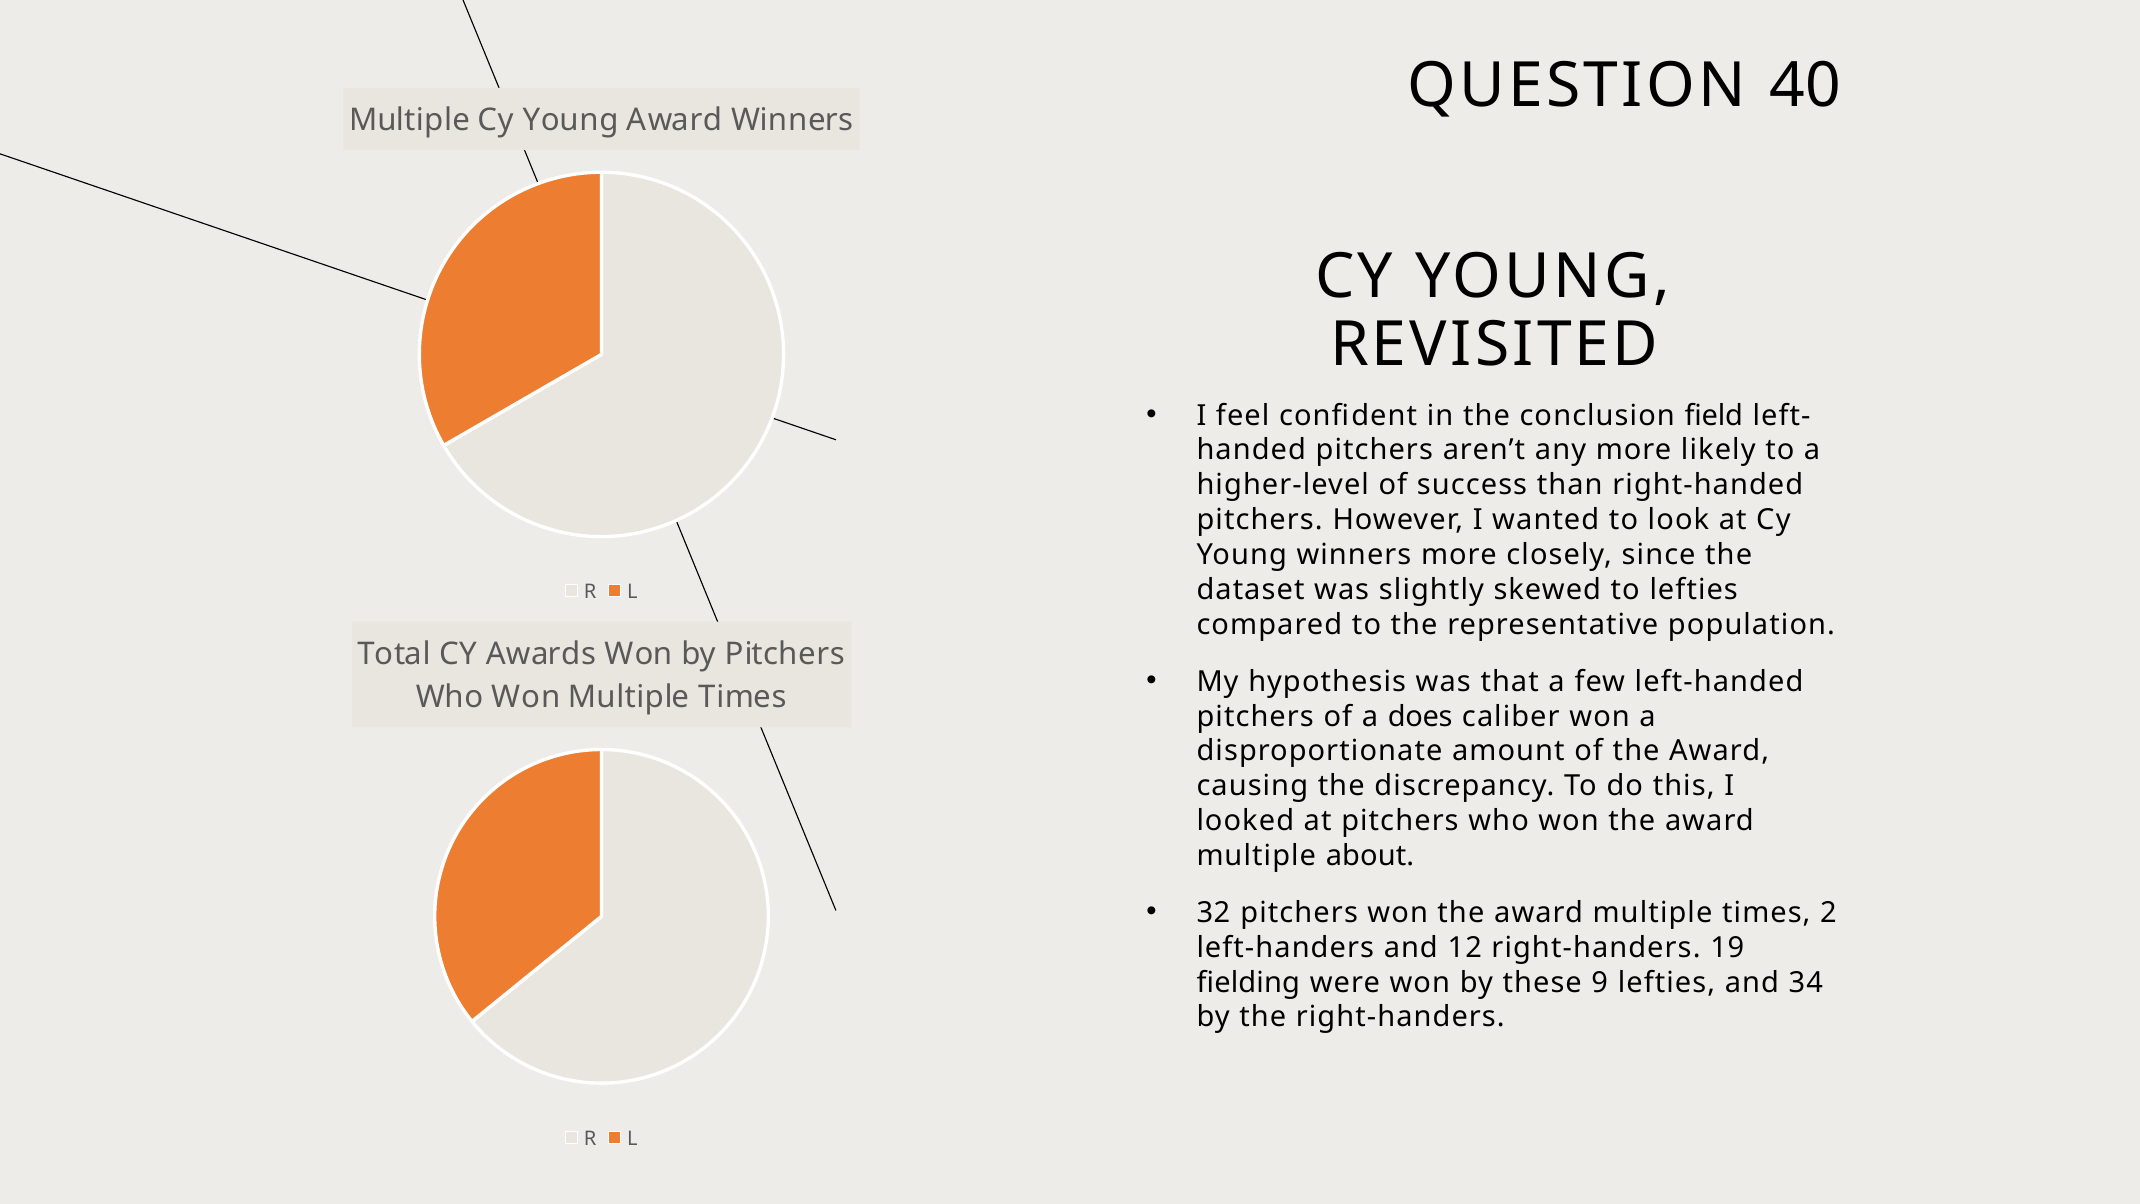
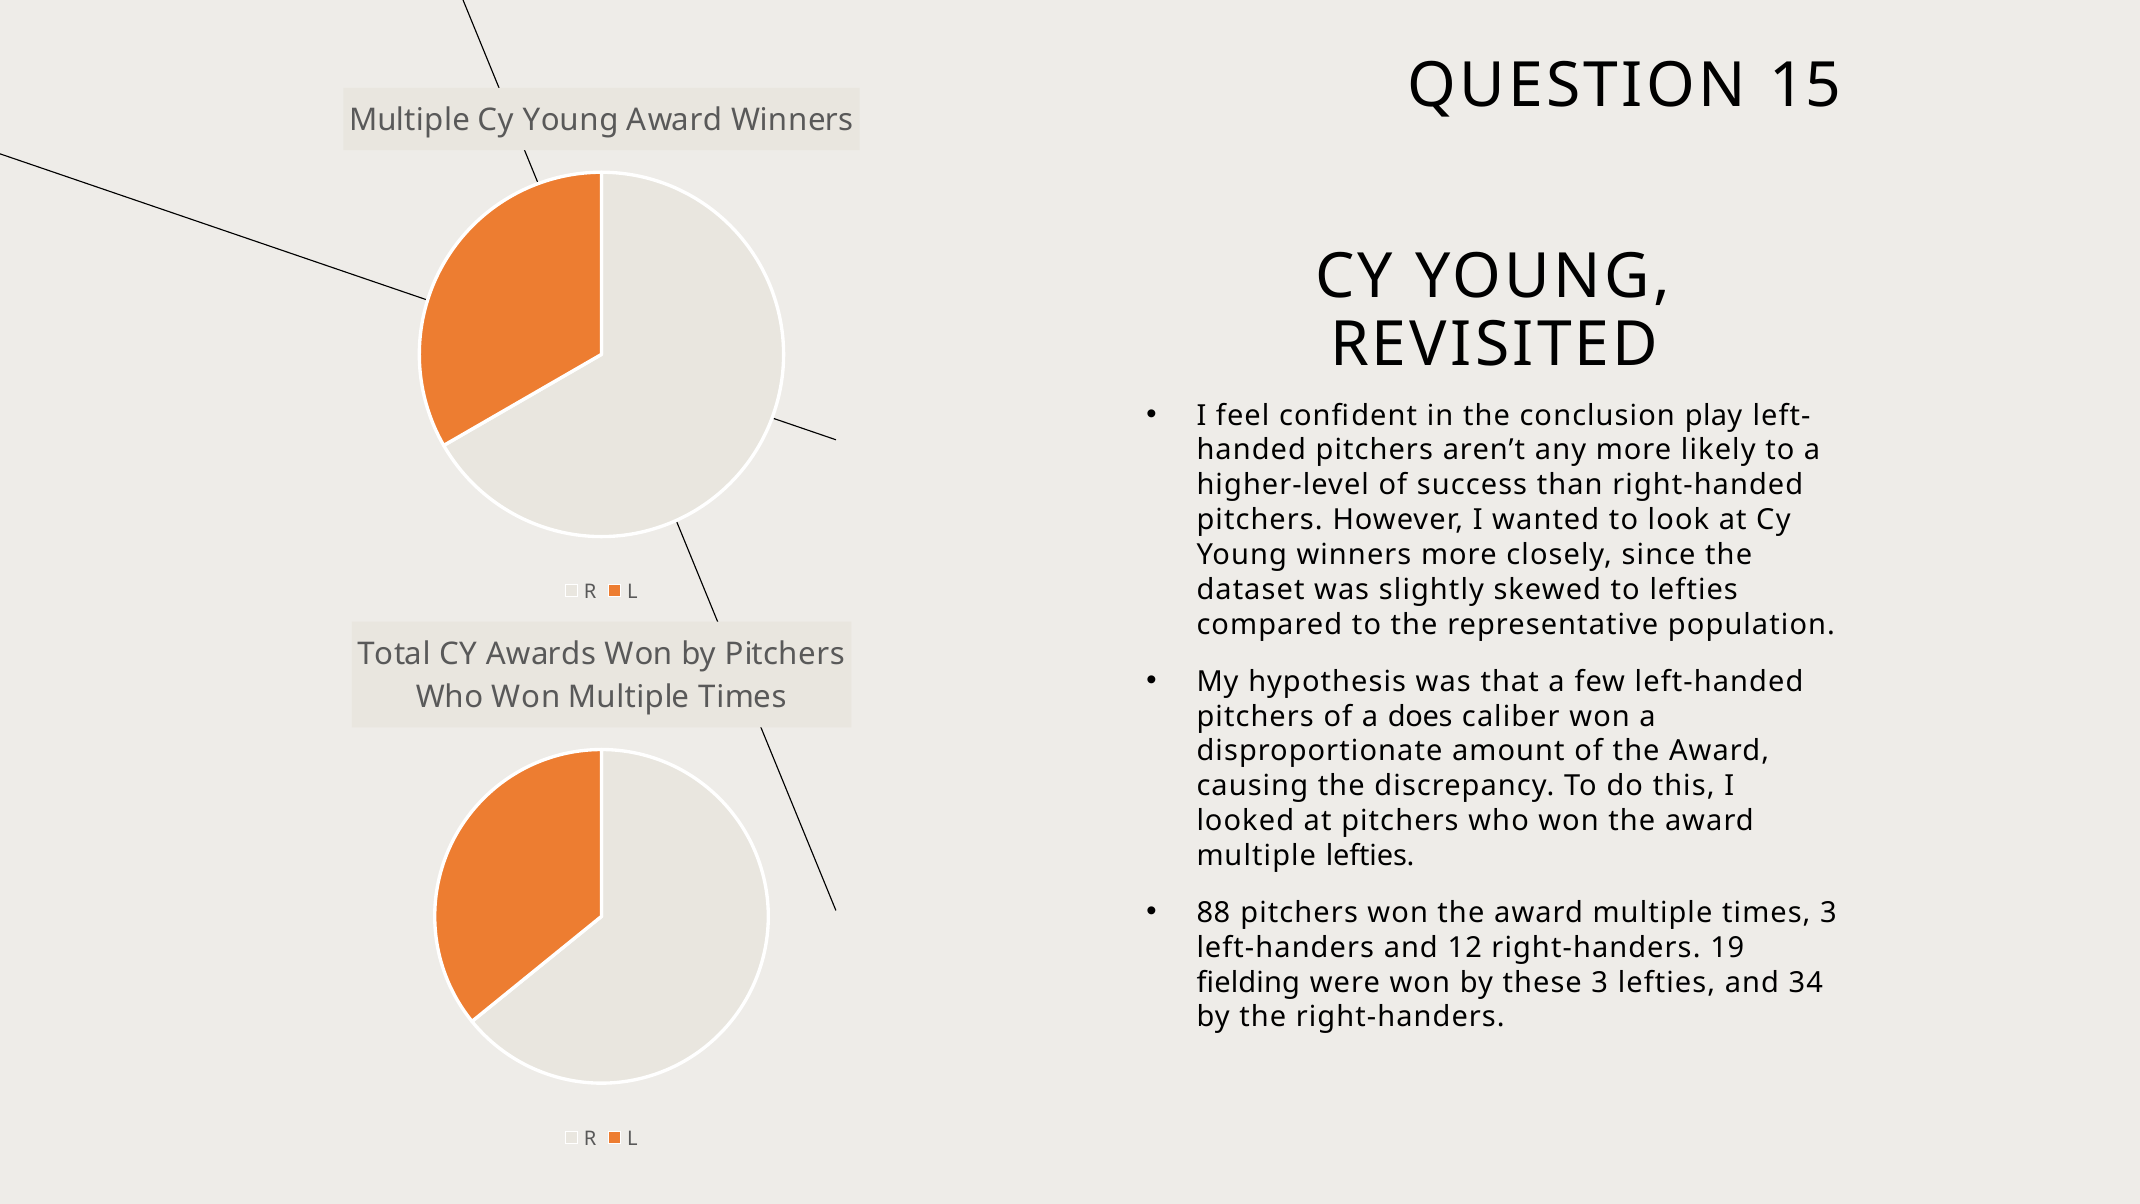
40: 40 -> 15 (1805, 86)
field: field -> play (1714, 415)
multiple about: about -> lefties (1370, 856)
32: 32 -> 88 (1213, 913)
times 2: 2 -> 3 (1828, 913)
these 9: 9 -> 3 (1600, 982)
